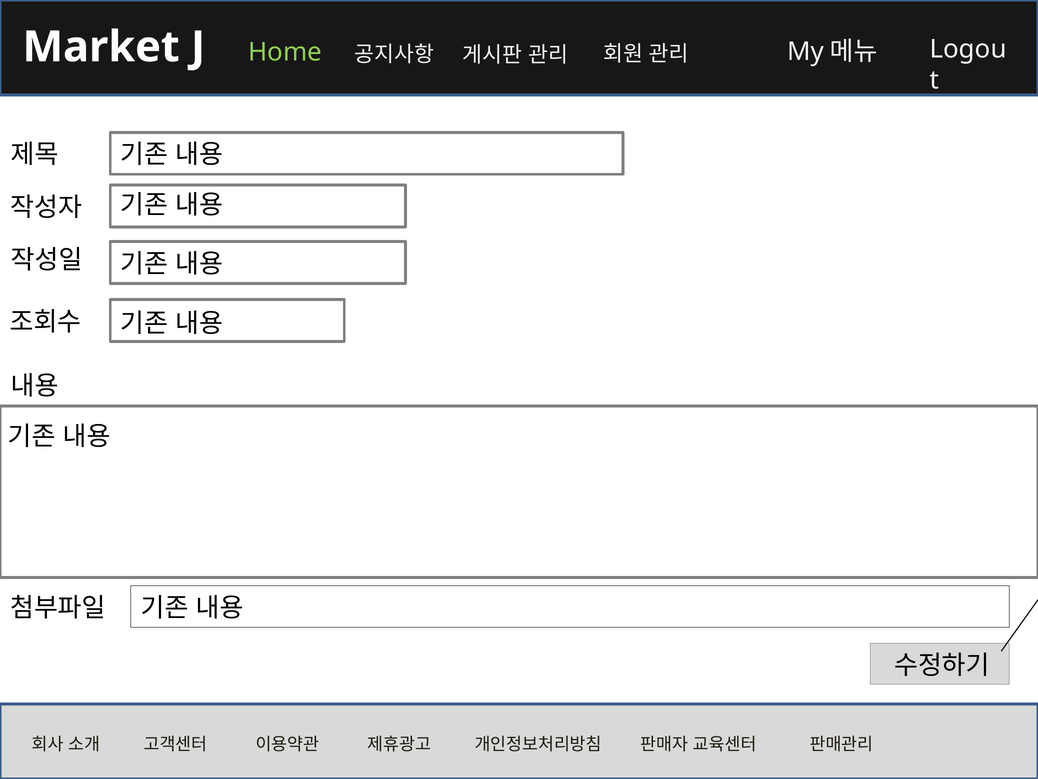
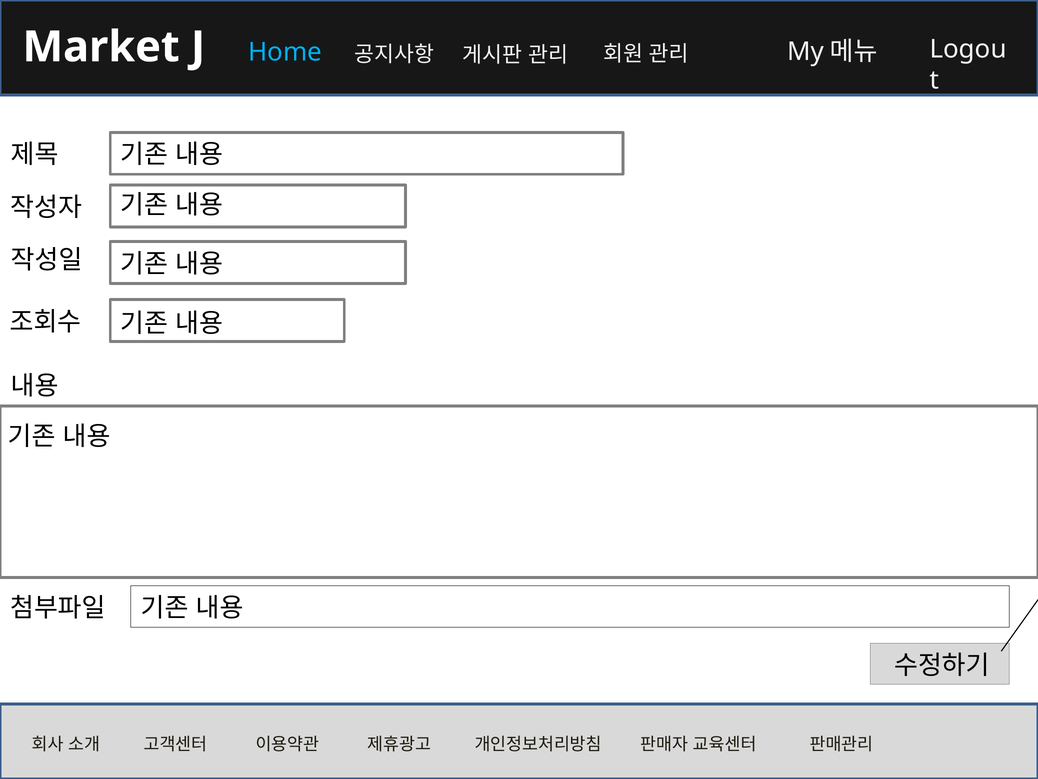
Home colour: light green -> light blue (285, 52)
